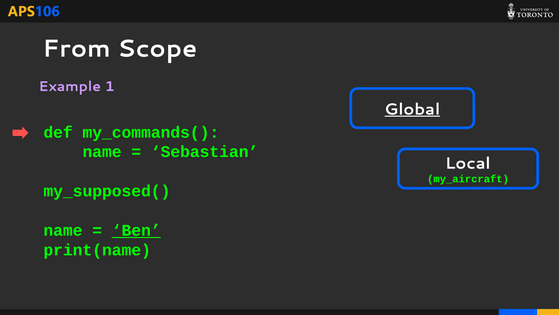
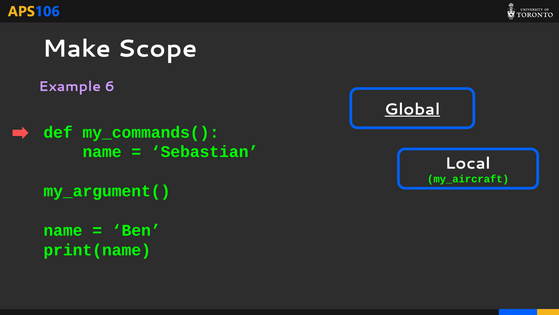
From: From -> Make (77, 48)
1: 1 -> 6 (110, 86)
my_supposed(: my_supposed( -> my_argument( (107, 191)
Ben underline: present -> none (136, 230)
